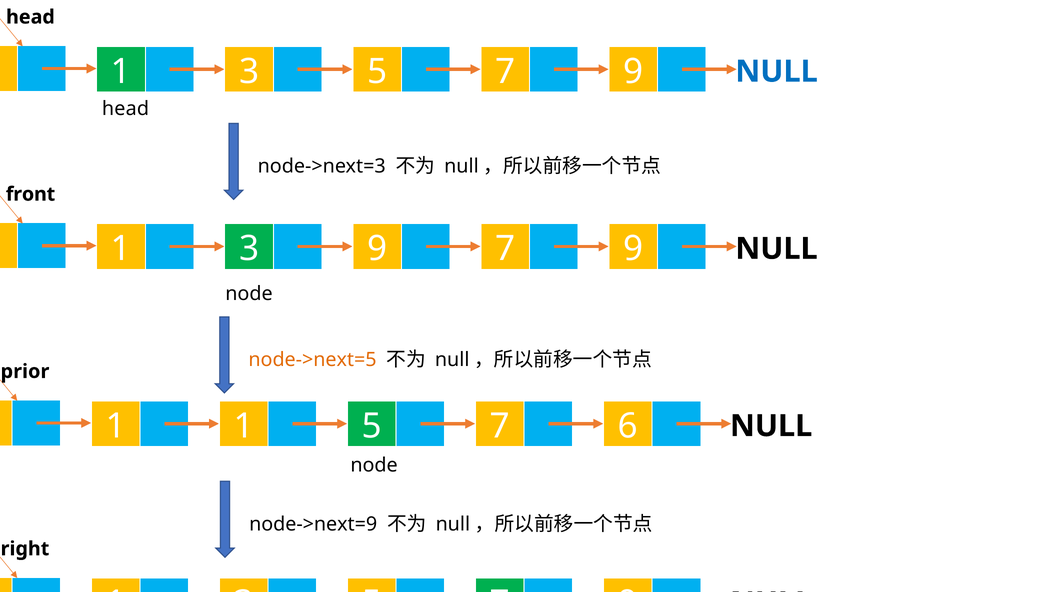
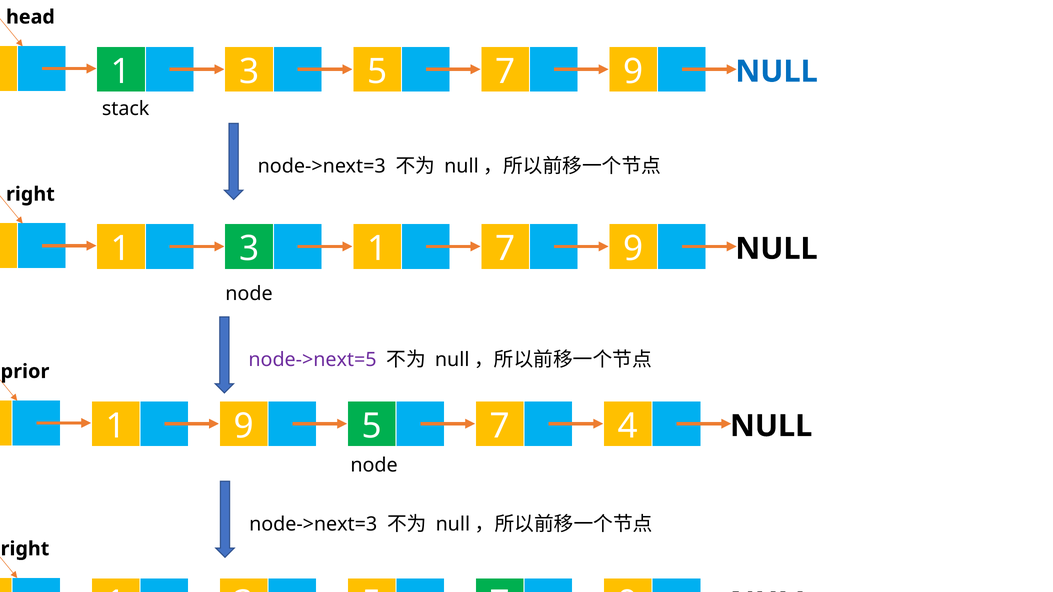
head: head -> stack (126, 109)
front: front -> right (30, 194)
3 9: 9 -> 1 (377, 249)
node->next=5 colour: orange -> purple (313, 360)
1 1: 1 -> 9 (244, 426)
6: 6 -> 4 (628, 426)
node->next=9: node->next=9 -> node->next=3 (313, 525)
